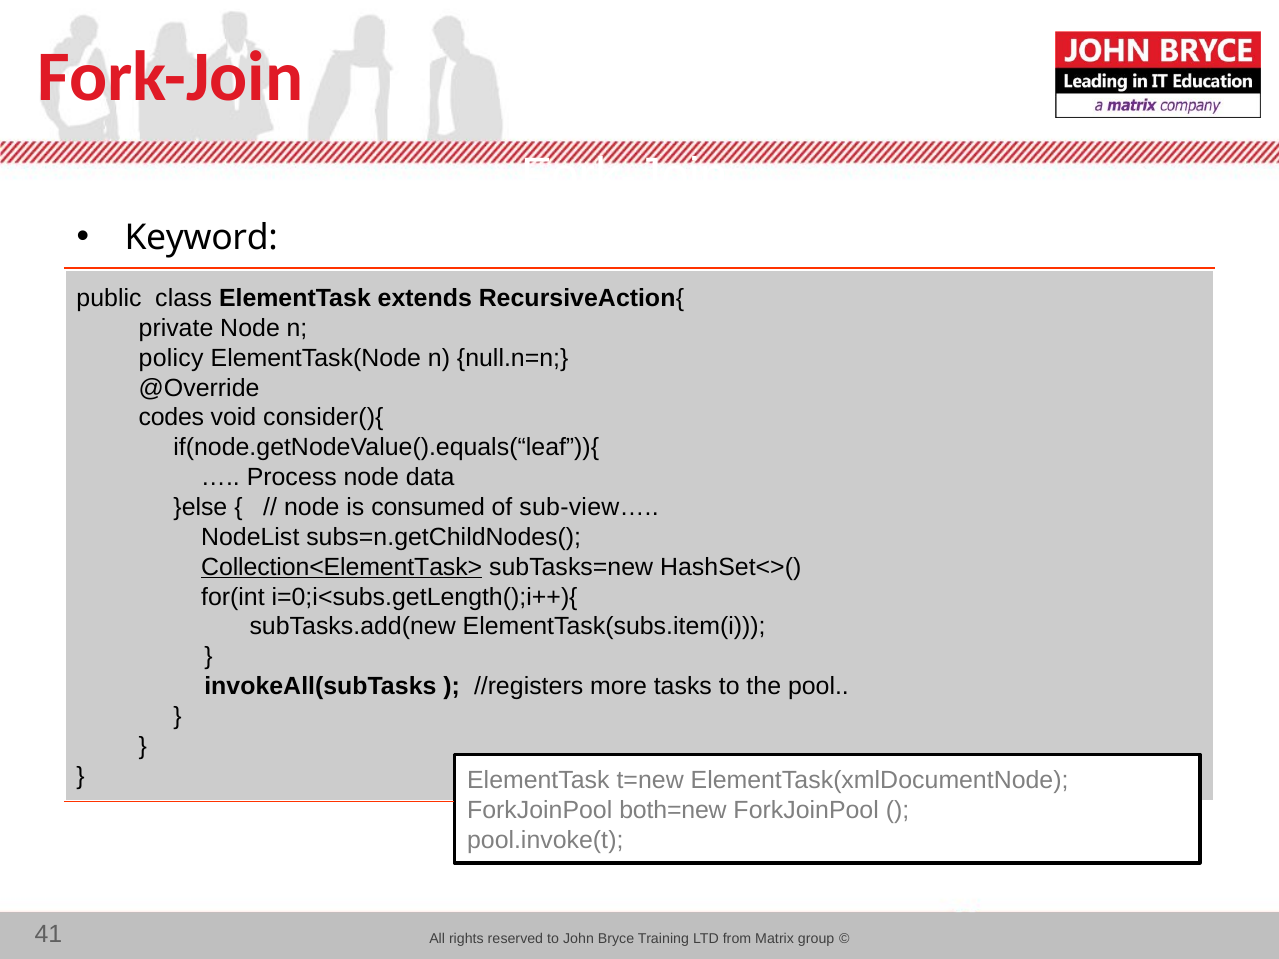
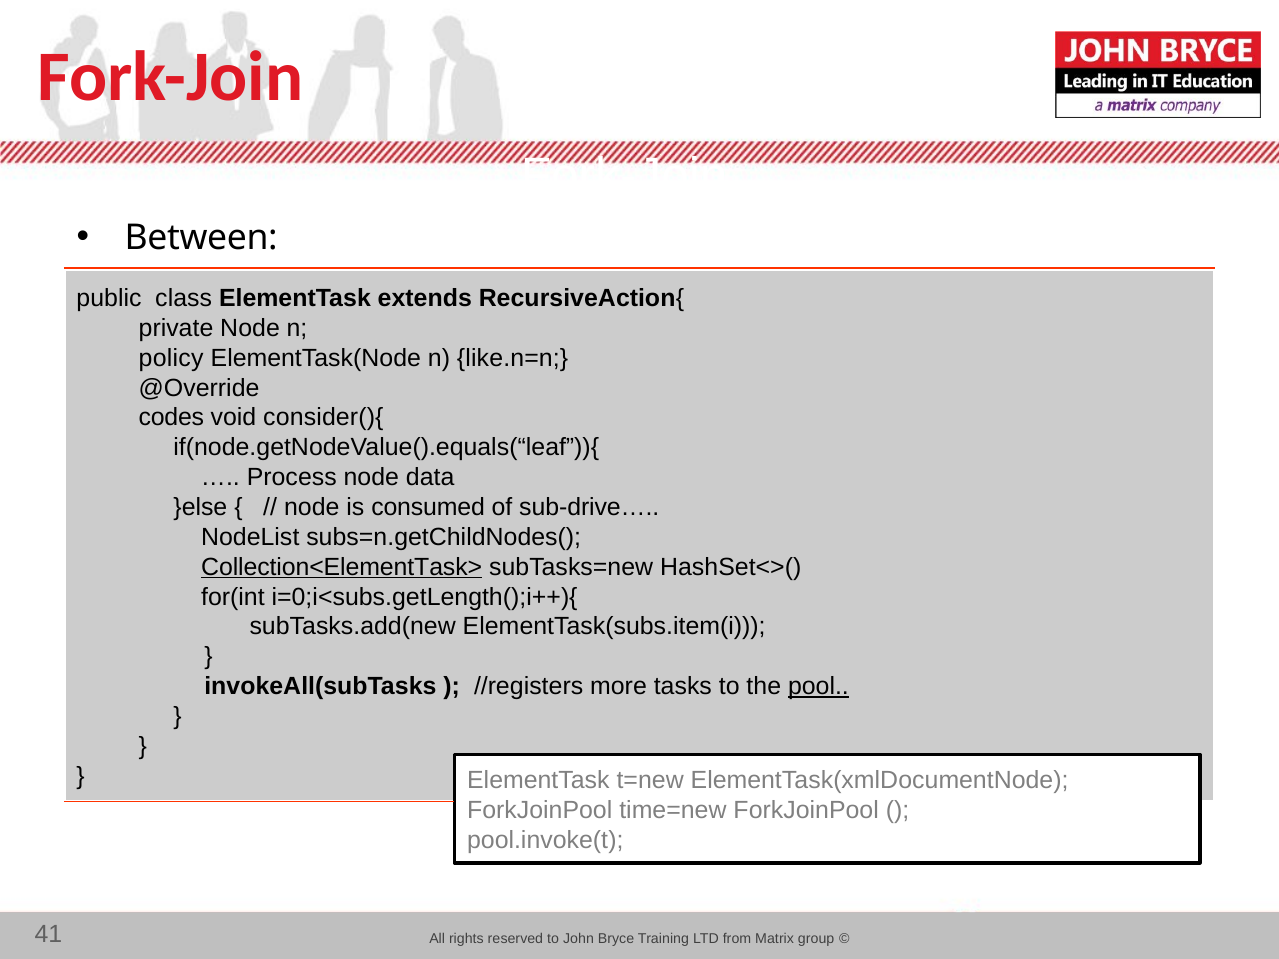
Keyword: Keyword -> Between (201, 238)
null.n=n: null.n=n -> like.n=n (513, 358)
sub-view…: sub-view… -> sub-drive… (589, 507)
pool underline: none -> present (818, 687)
both=new: both=new -> time=new (673, 811)
